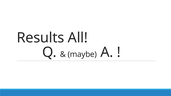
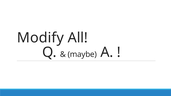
Results: Results -> Modify (40, 38)
